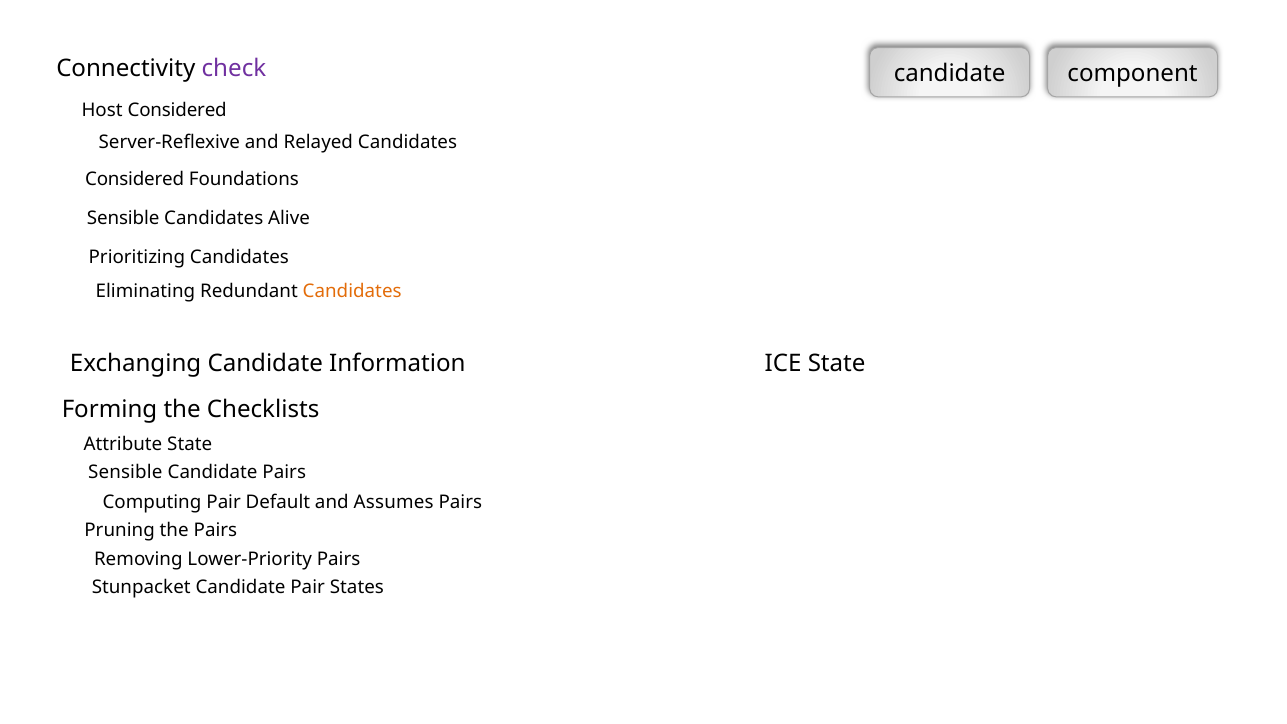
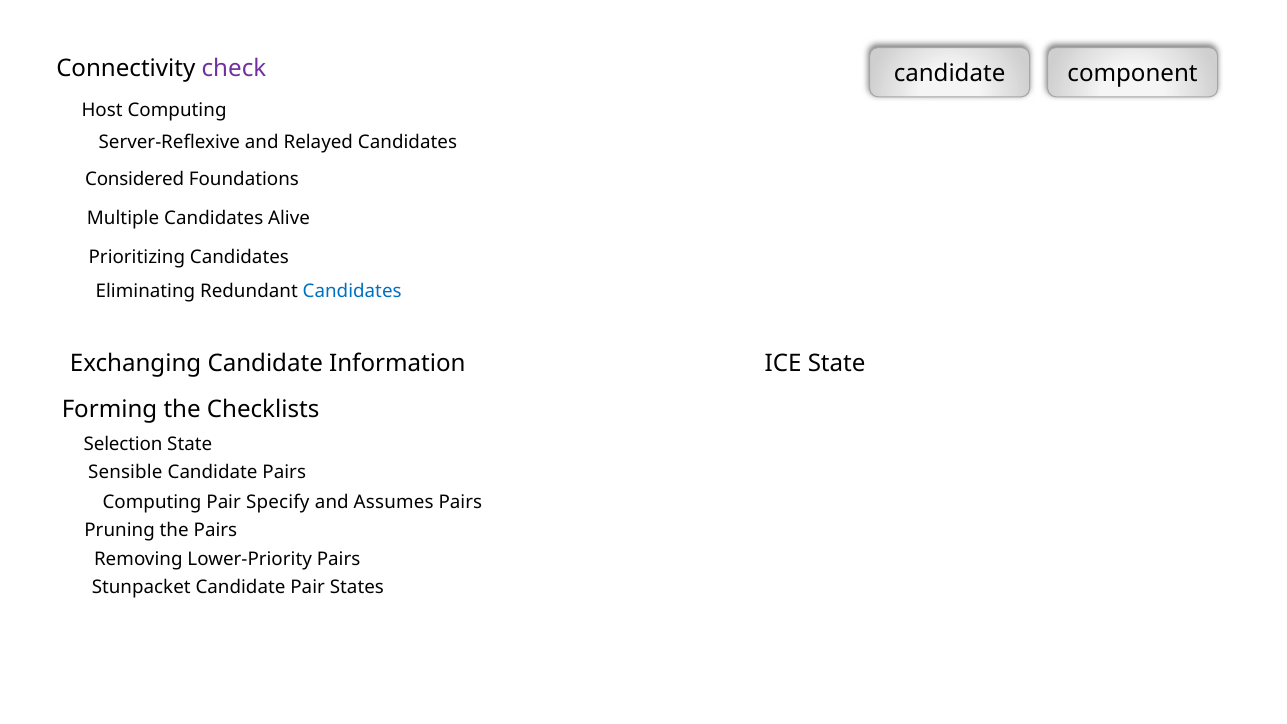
Host Considered: Considered -> Computing (177, 110)
Sensible: Sensible -> Multiple (123, 218)
Candidates colour: orange -> blue (352, 291)
Attribute: Attribute -> Selection (123, 445)
Default: Default -> Specify (278, 503)
